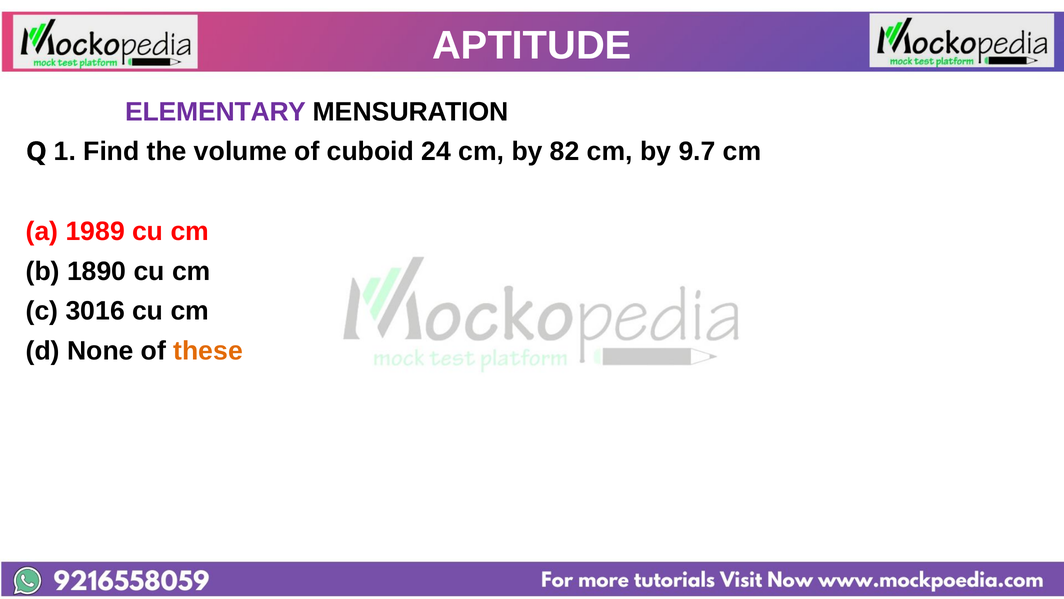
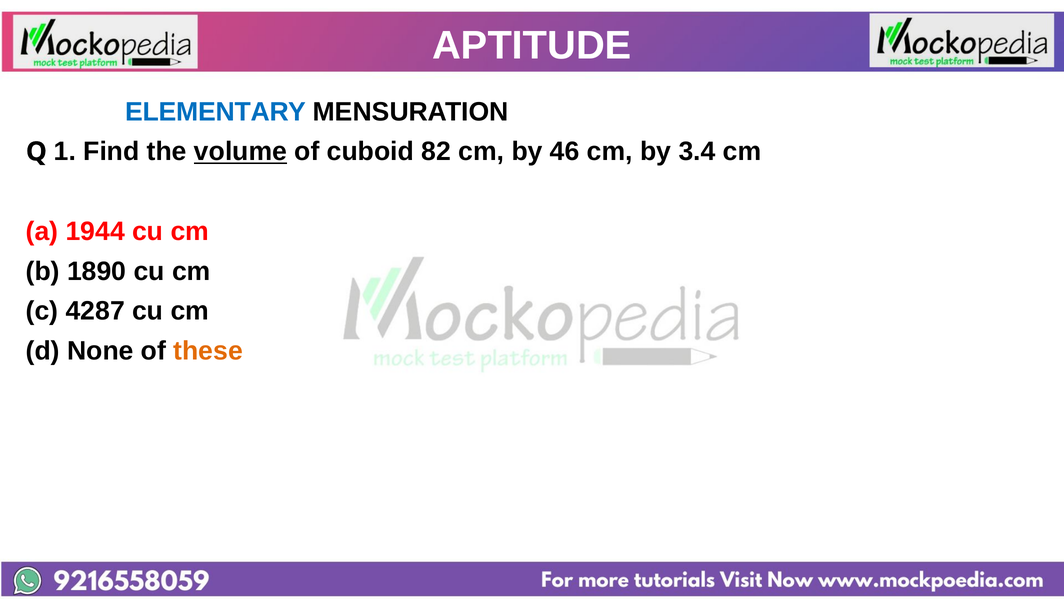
ELEMENTARY colour: purple -> blue (216, 112)
volume underline: none -> present (241, 152)
24: 24 -> 82 (436, 152)
82: 82 -> 46 (565, 152)
9.7: 9.7 -> 3.4 (697, 152)
1989: 1989 -> 1944 (95, 231)
3016: 3016 -> 4287 (95, 311)
